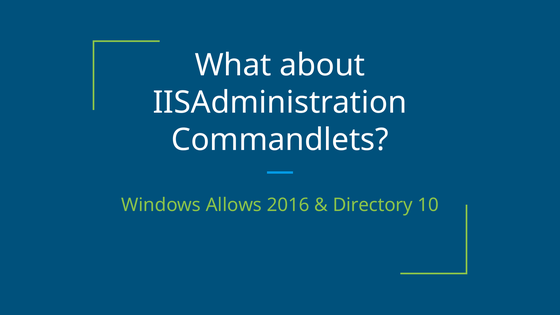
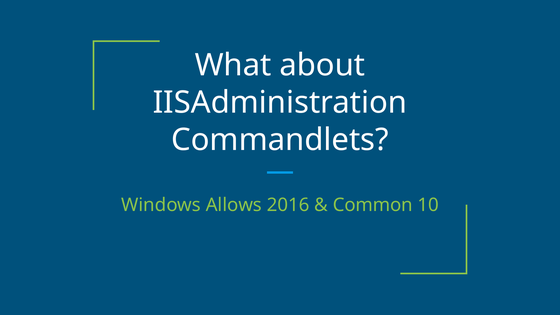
Directory: Directory -> Common (373, 205)
